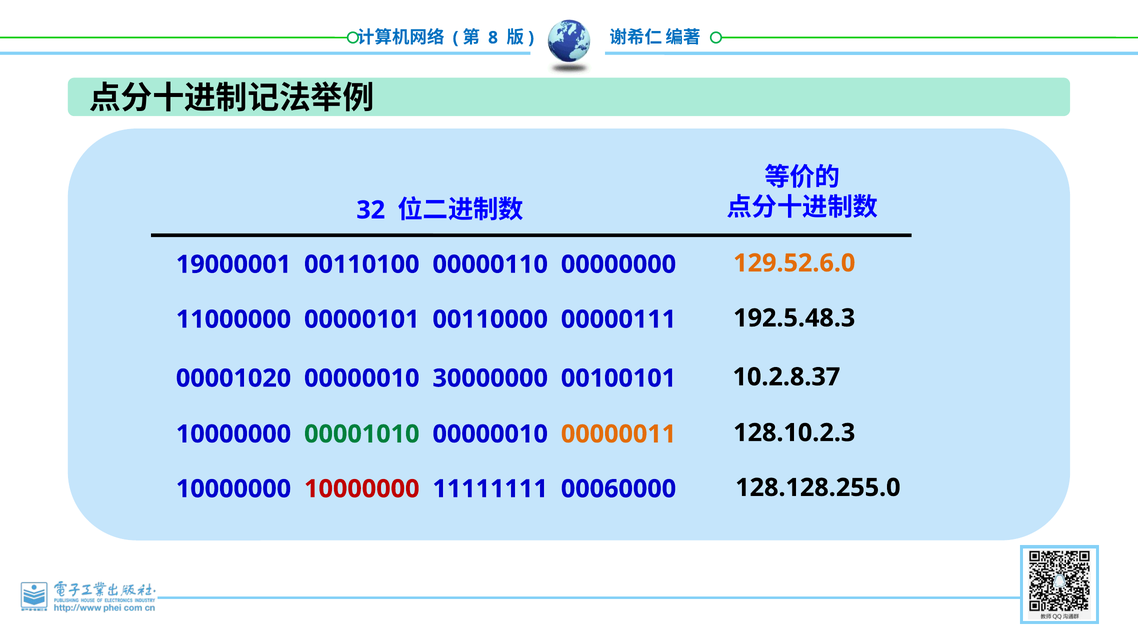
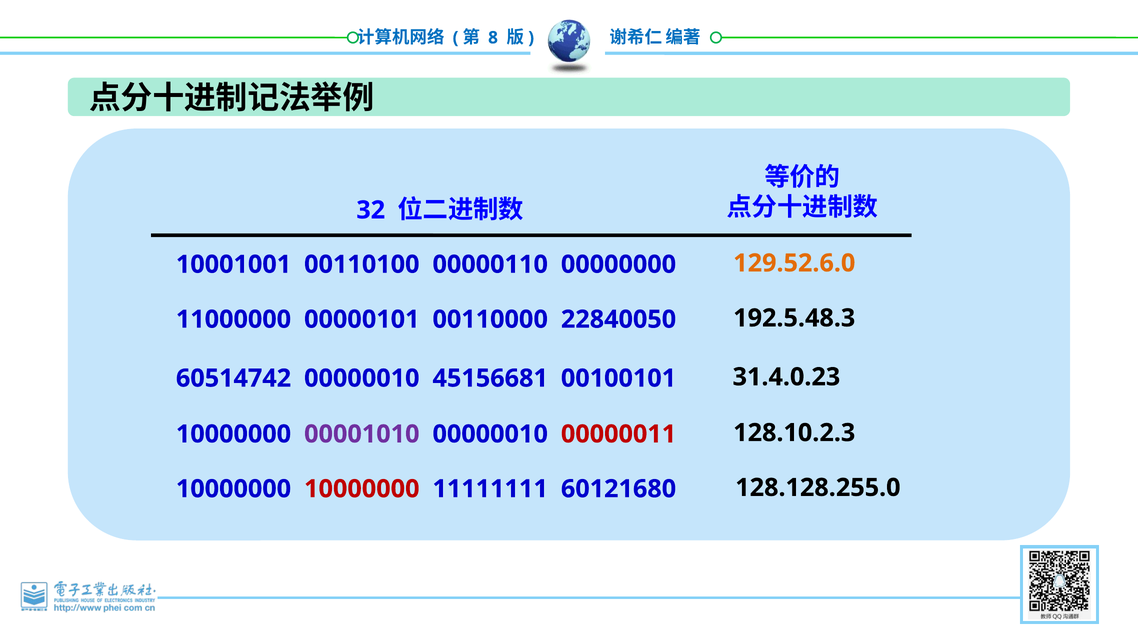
19000001: 19000001 -> 10001001 (234, 265)
00000111: 00000111 -> 22840050 (619, 319)
00001020: 00001020 -> 60514742 (234, 378)
30000000: 30000000 -> 45156681 (490, 378)
10.2.8.37: 10.2.8.37 -> 31.4.0.23 (786, 377)
00001010 colour: green -> purple (362, 434)
00000011 colour: orange -> red (619, 434)
00060000: 00060000 -> 60121680 (619, 489)
